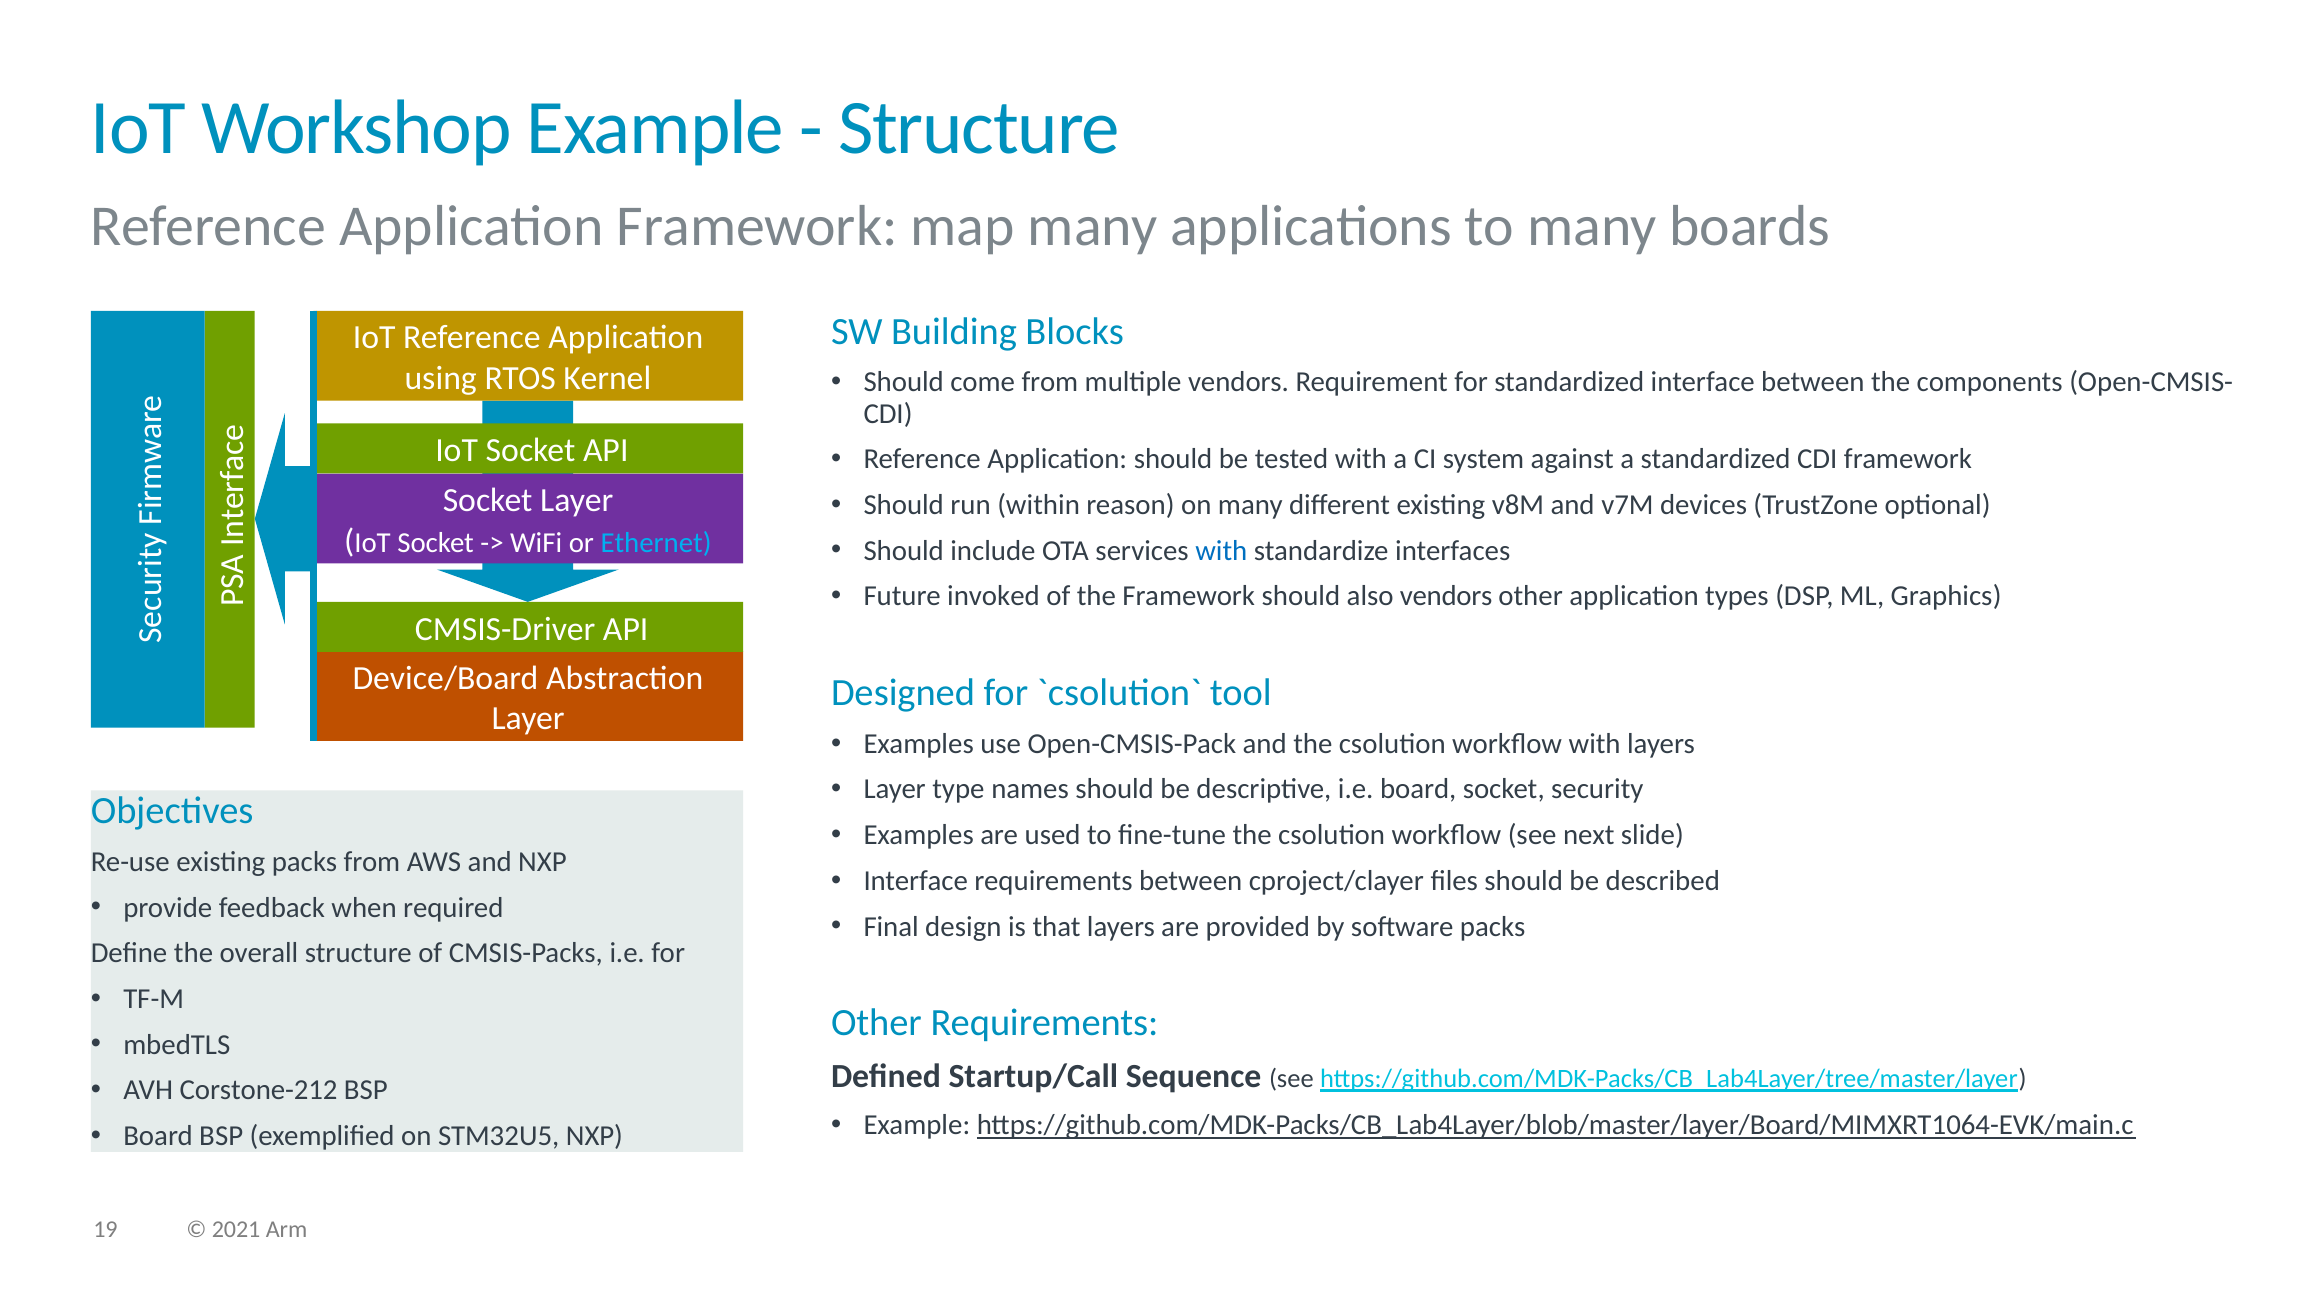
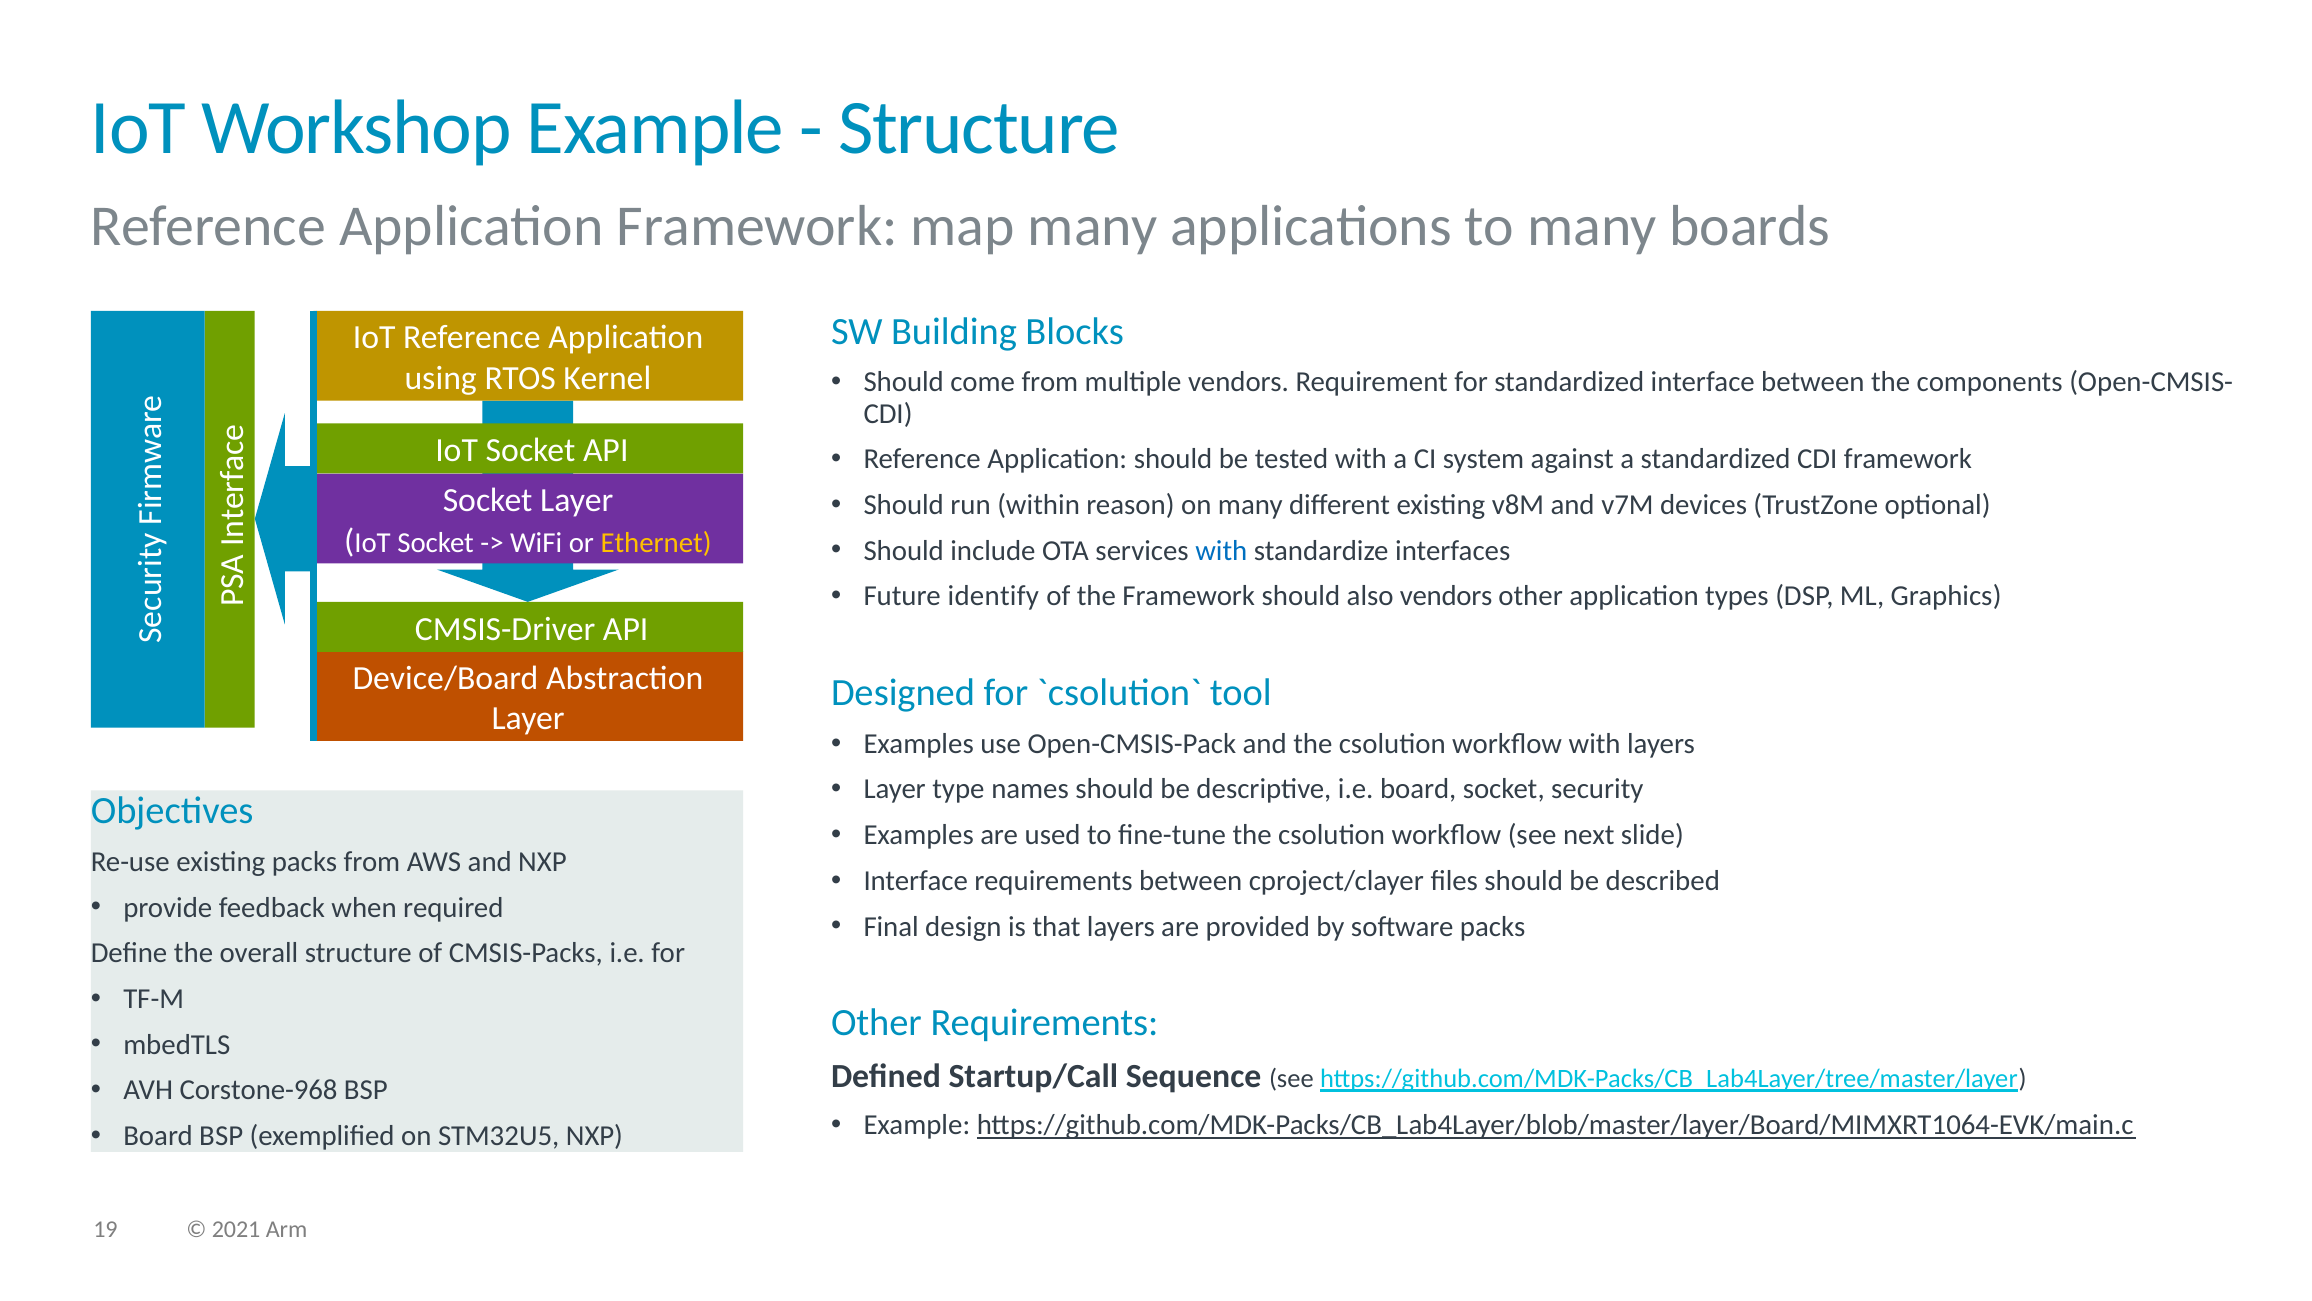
Ethernet colour: light blue -> yellow (656, 542)
invoked: invoked -> identify (993, 596)
Corstone-212: Corstone-212 -> Corstone-968 (259, 1090)
